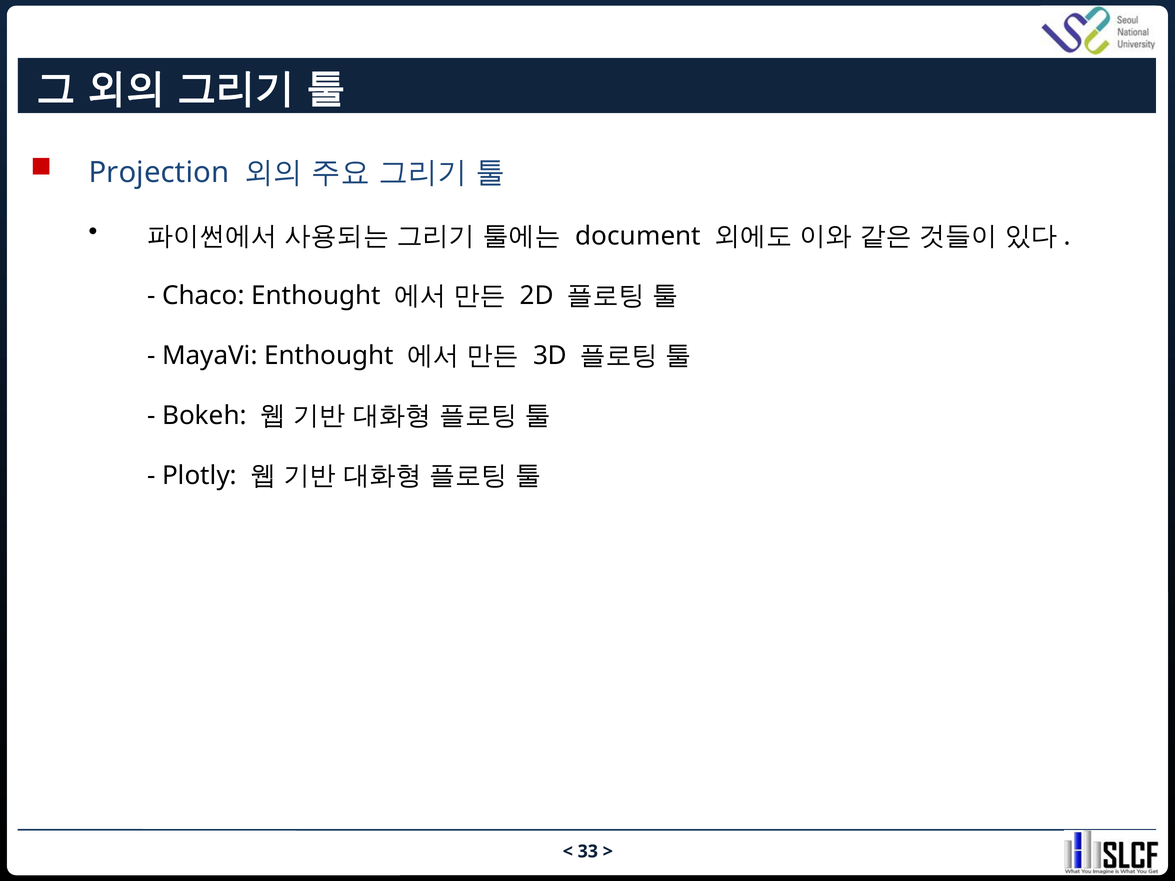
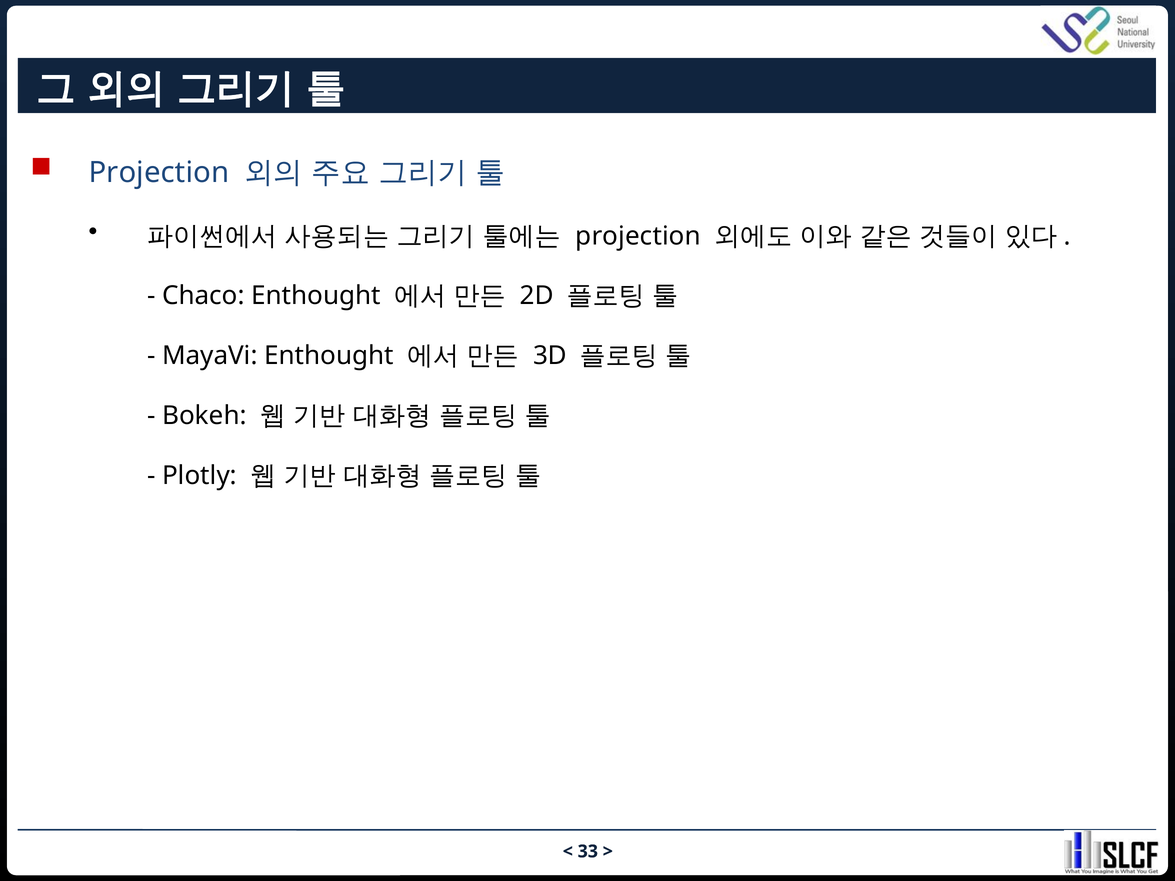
document: document -> projection (638, 236)
